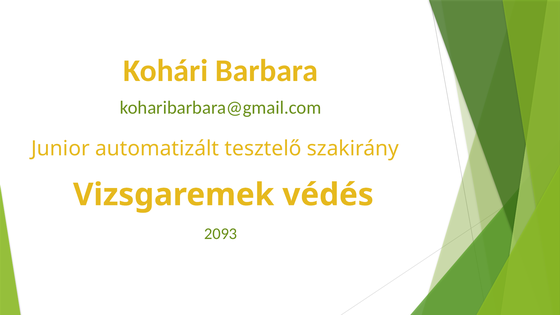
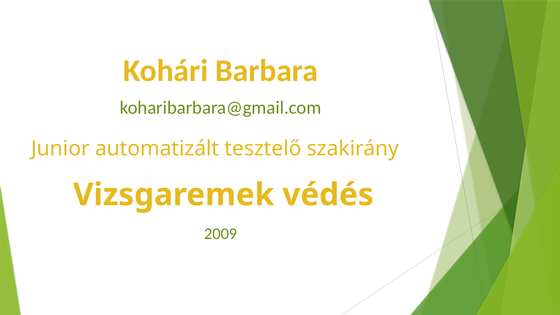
2093: 2093 -> 2009 (221, 234)
